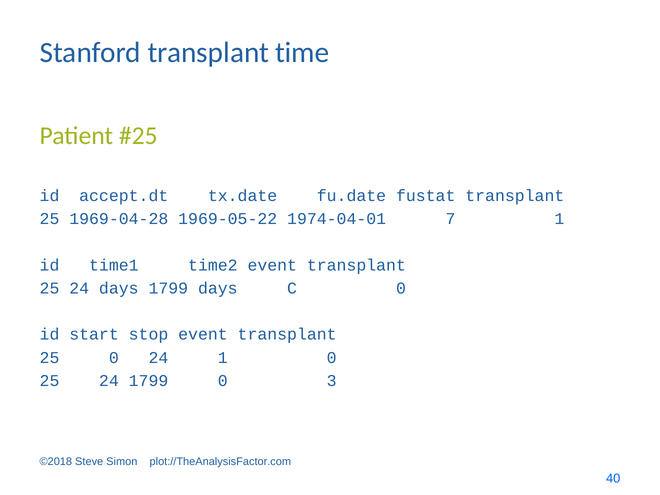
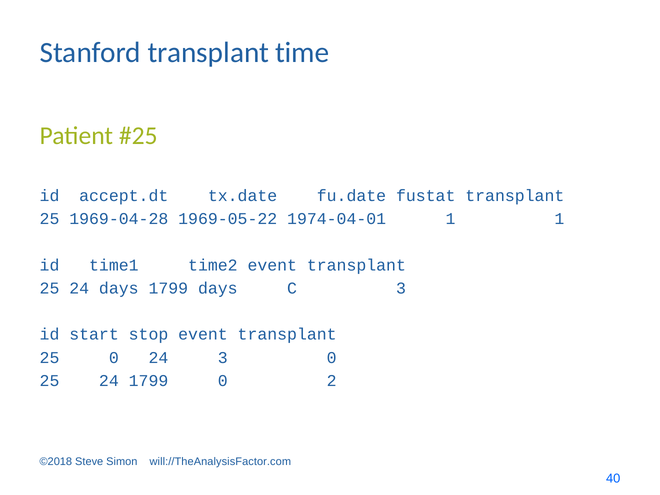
1974-04-01 7: 7 -> 1 (450, 219)
C 0: 0 -> 3 (401, 288)
24 1: 1 -> 3 (223, 358)
3: 3 -> 2 (332, 381)
plot://TheAnalysisFactor.com: plot://TheAnalysisFactor.com -> will://TheAnalysisFactor.com (220, 461)
